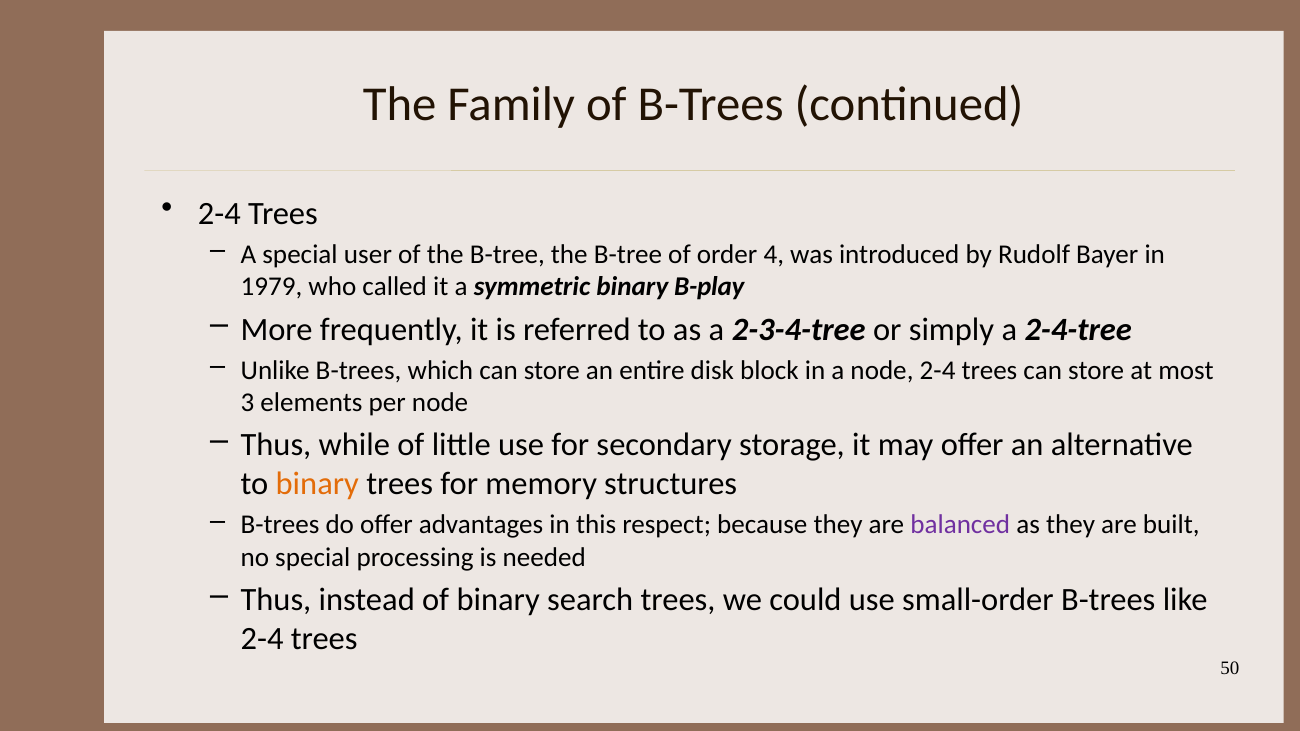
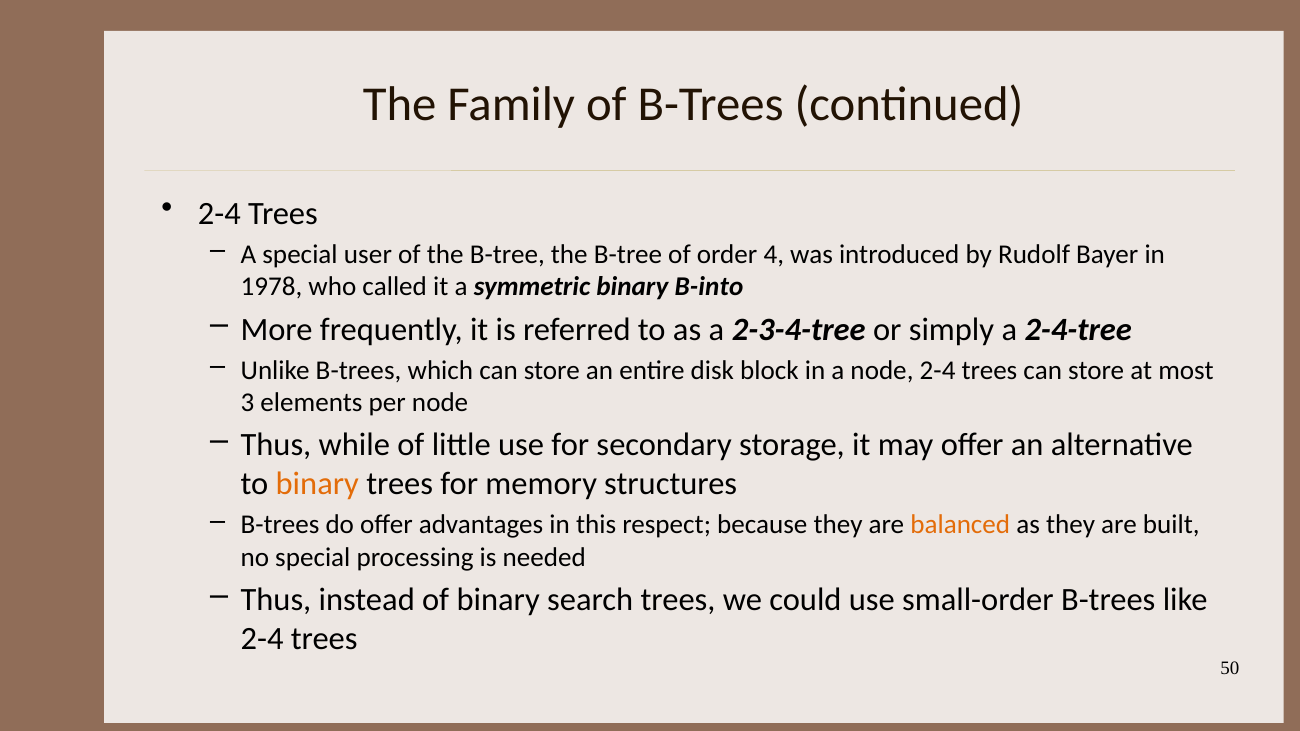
1979: 1979 -> 1978 (271, 287)
B-play: B-play -> B-into (709, 287)
balanced colour: purple -> orange (960, 525)
